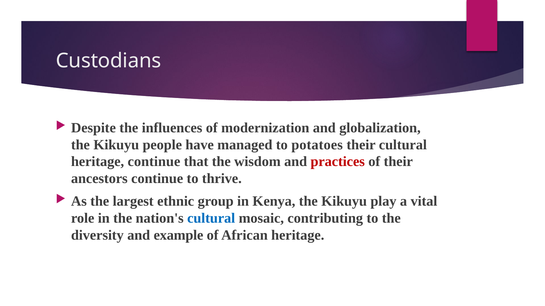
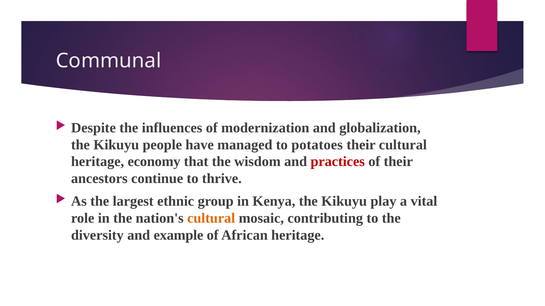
Custodians: Custodians -> Communal (109, 61)
heritage continue: continue -> economy (154, 162)
cultural colour: blue -> orange (211, 219)
